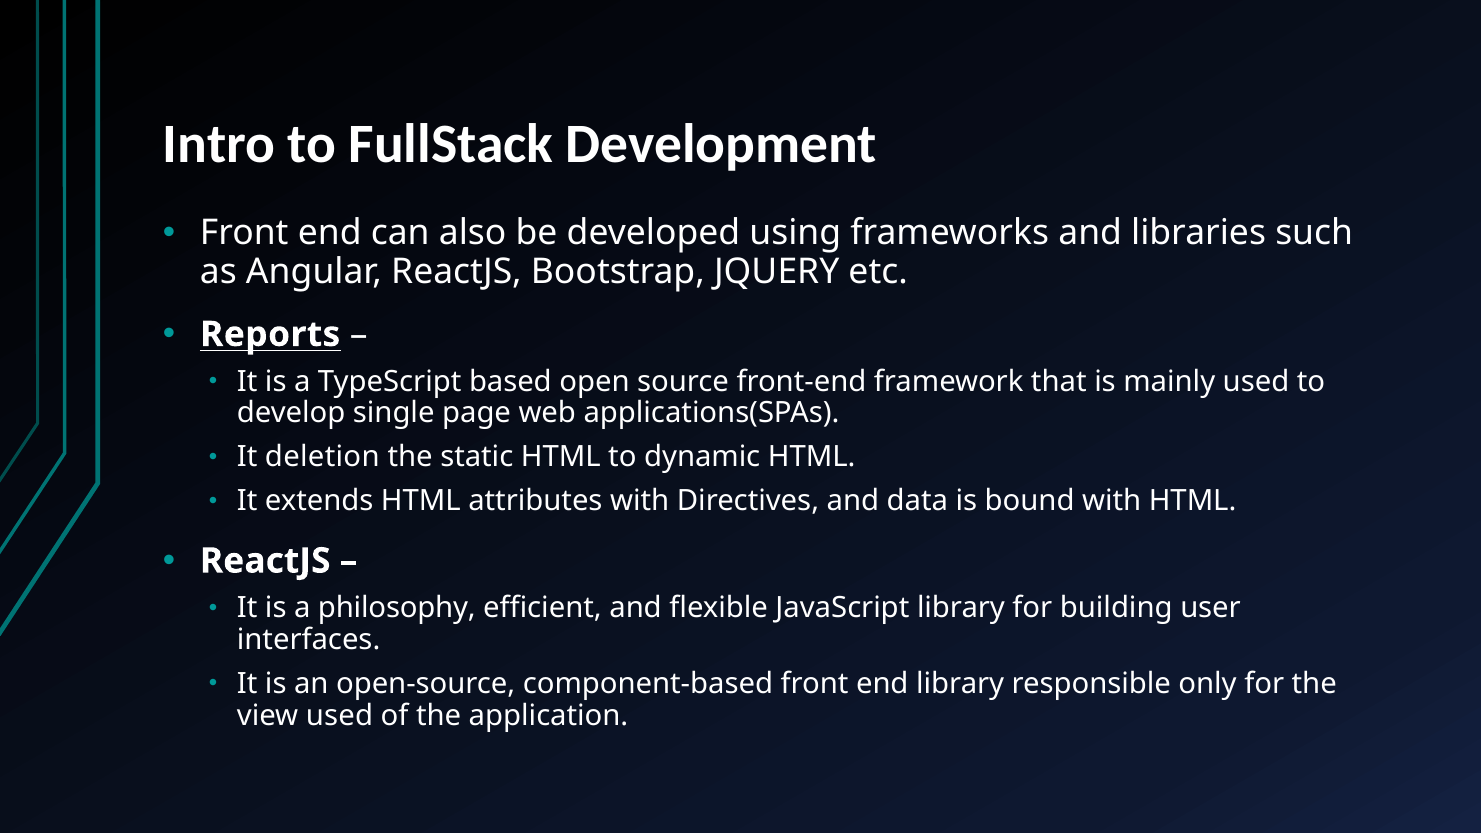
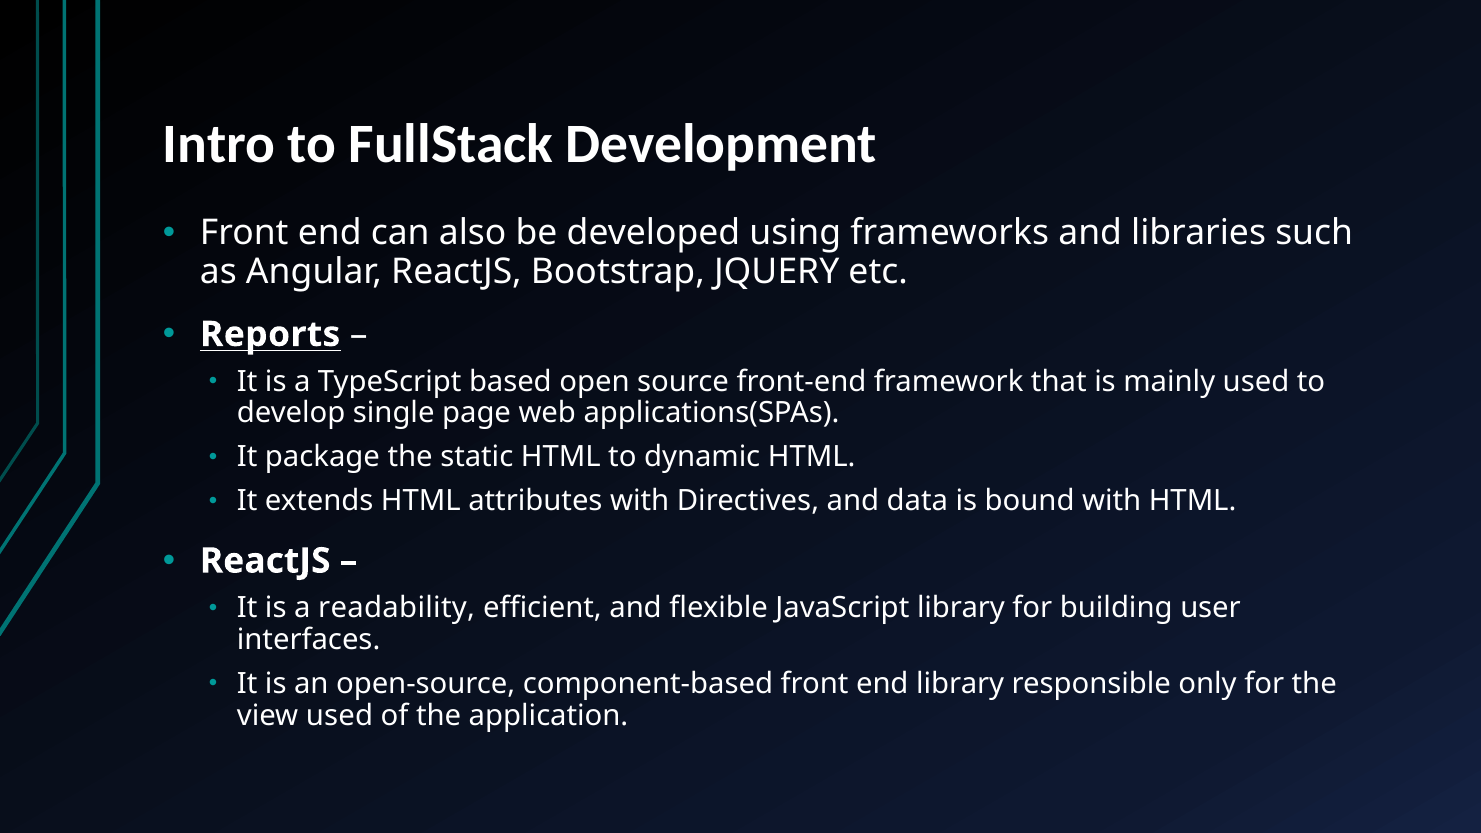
deletion: deletion -> package (322, 457)
philosophy: philosophy -> readability (397, 608)
